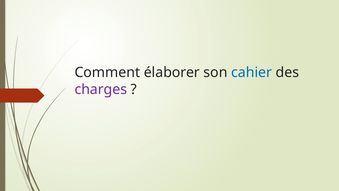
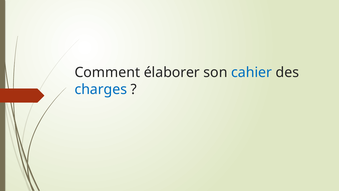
charges colour: purple -> blue (101, 89)
